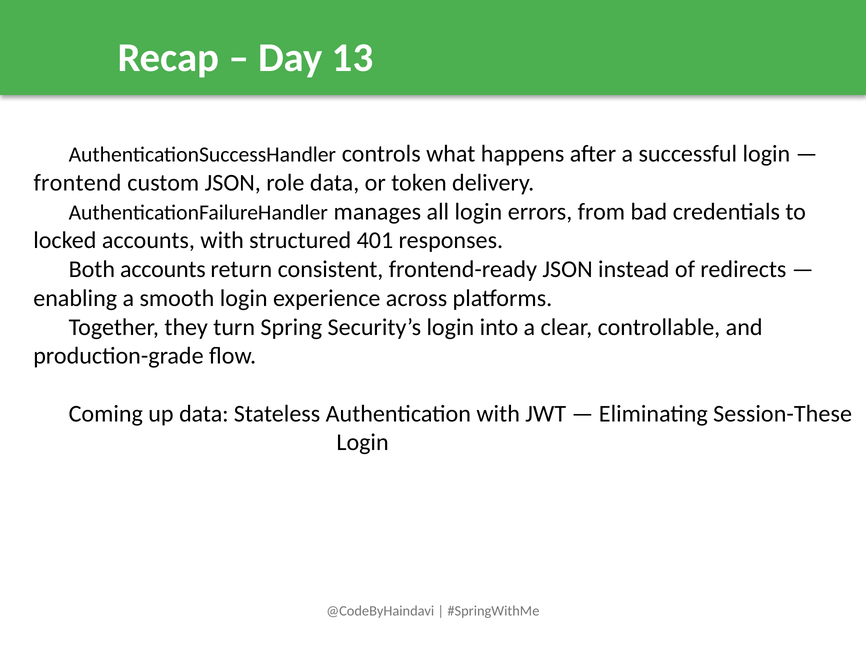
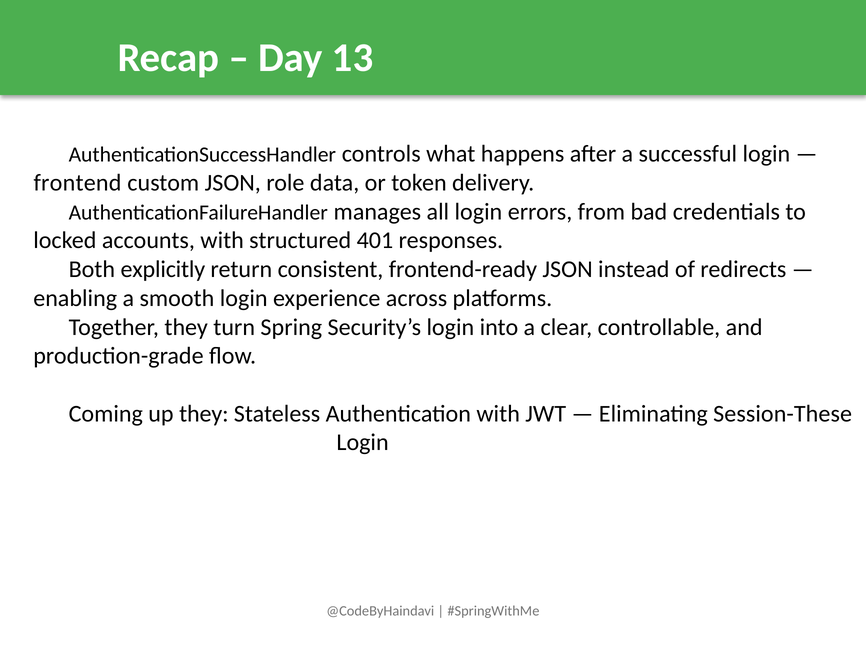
accounts: accounts -> explicitly (163, 270)
up data: data -> they (204, 414)
